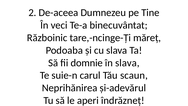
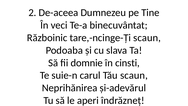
tare,-ncinge-Ți măreț: măreț -> scaun (147, 38)
în slava: slava -> cinsti (127, 63)
